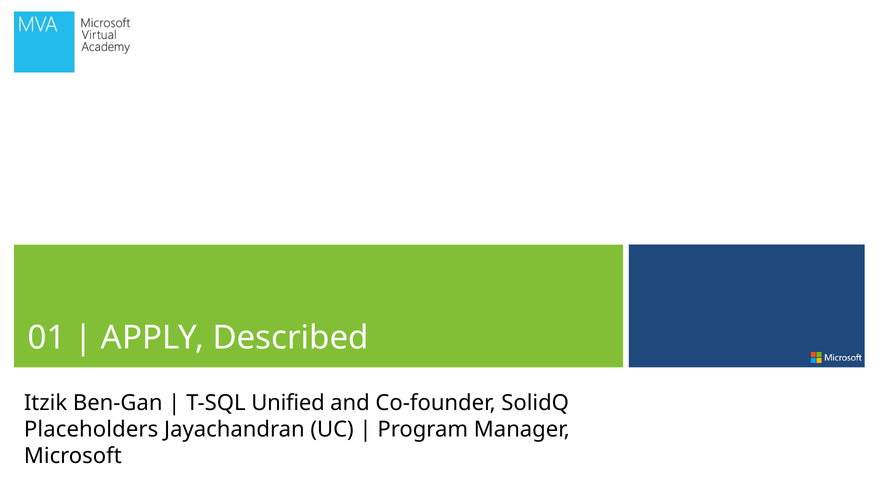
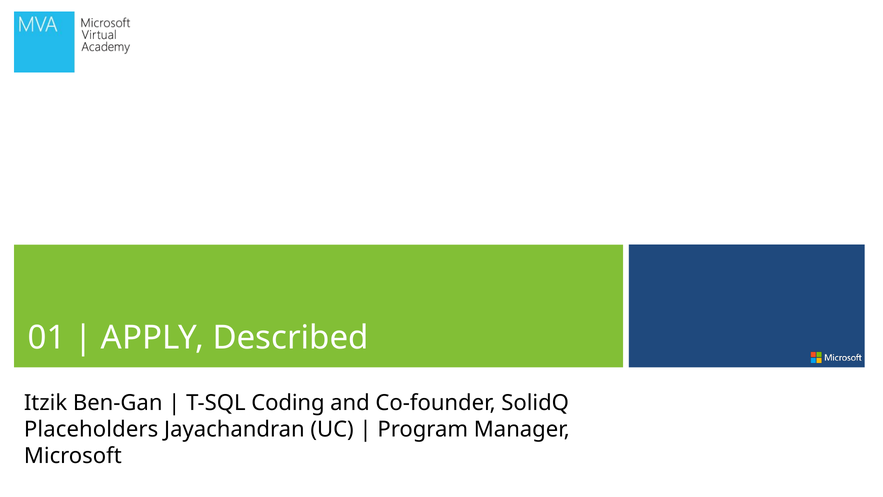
Unified: Unified -> Coding (288, 403)
